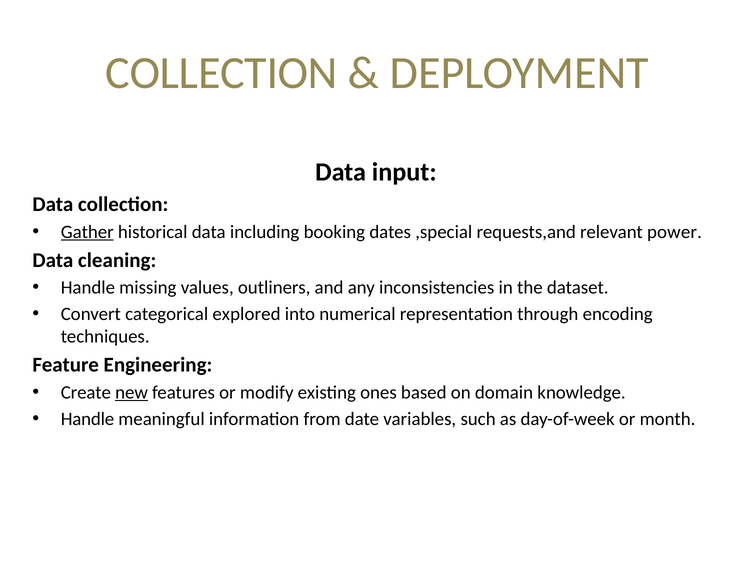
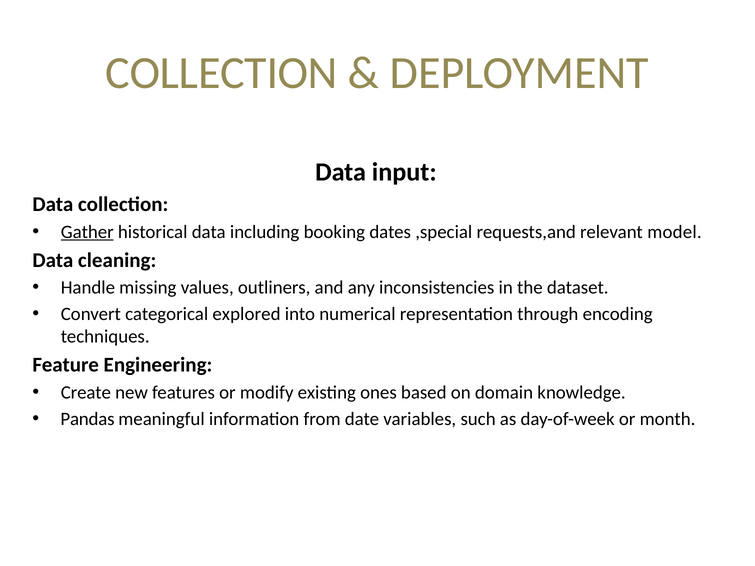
power: power -> model (674, 232)
new underline: present -> none (131, 393)
Handle: Handle -> Pandas (87, 419)
